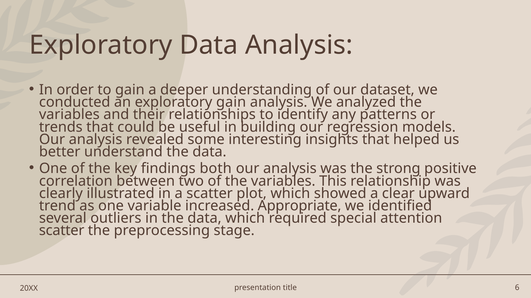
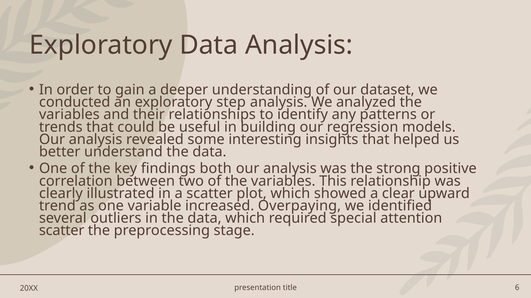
exploratory gain: gain -> step (231, 102)
Appropriate: Appropriate -> Overpaying (299, 206)
